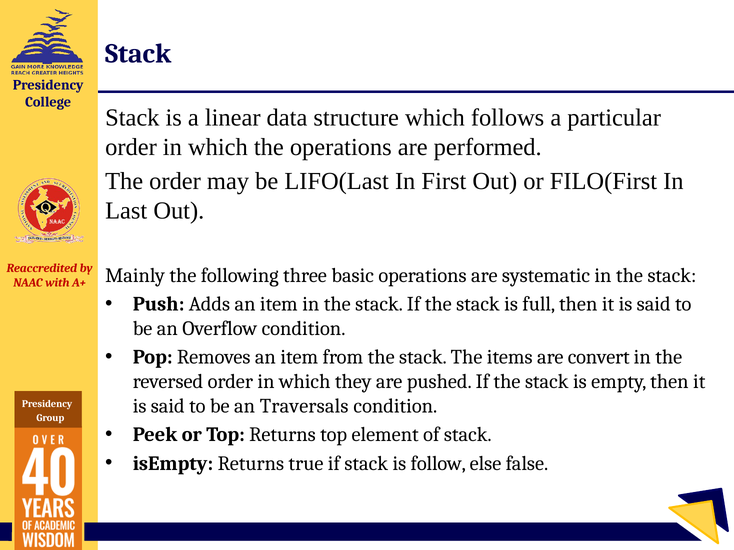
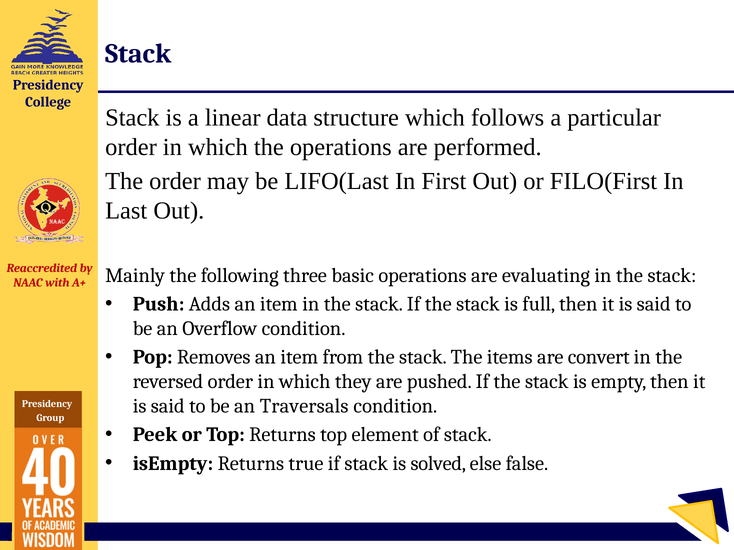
systematic: systematic -> evaluating (546, 276)
follow: follow -> solved (438, 464)
